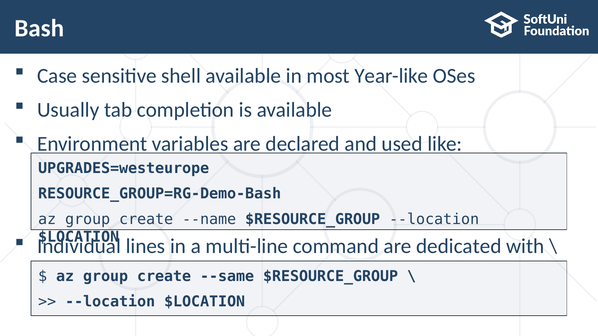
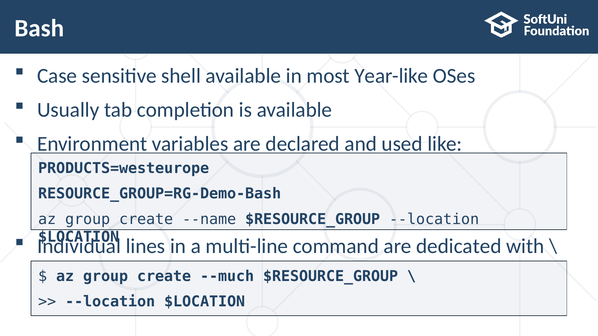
UPGRADES=westeurope: UPGRADES=westeurope -> PRODUCTS=westeurope (124, 168)
--same: --same -> --much (227, 277)
